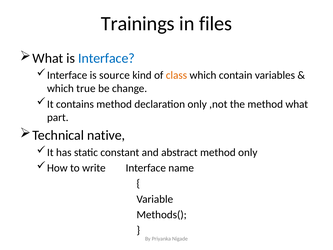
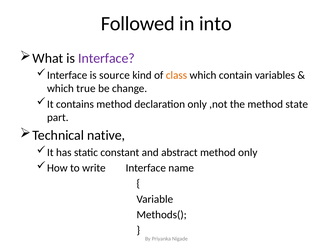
Trainings: Trainings -> Followed (138, 24)
files: files -> into (216, 24)
Interface colour: blue -> purple (106, 58)
method what: what -> state (297, 104)
